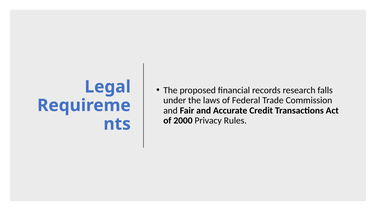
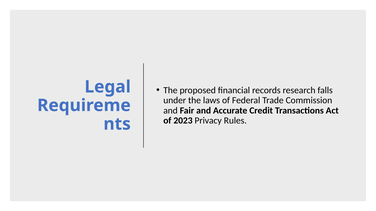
2000: 2000 -> 2023 (183, 121)
